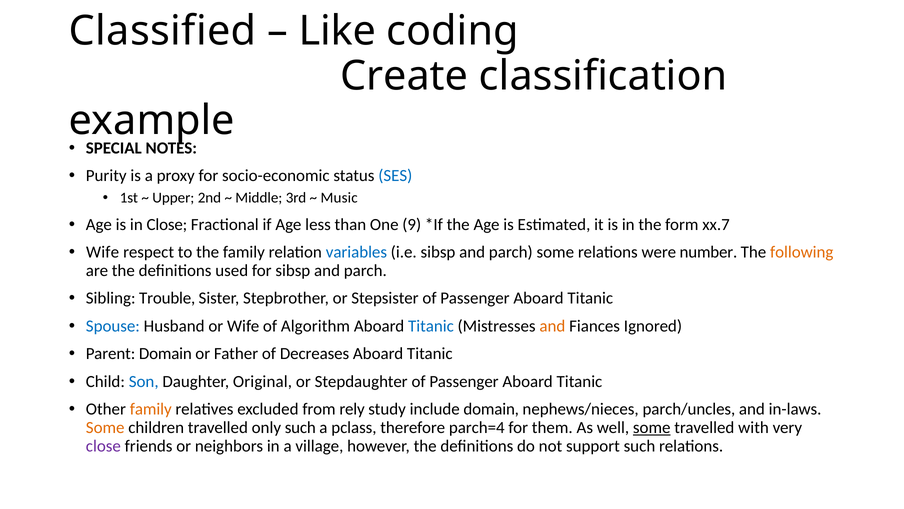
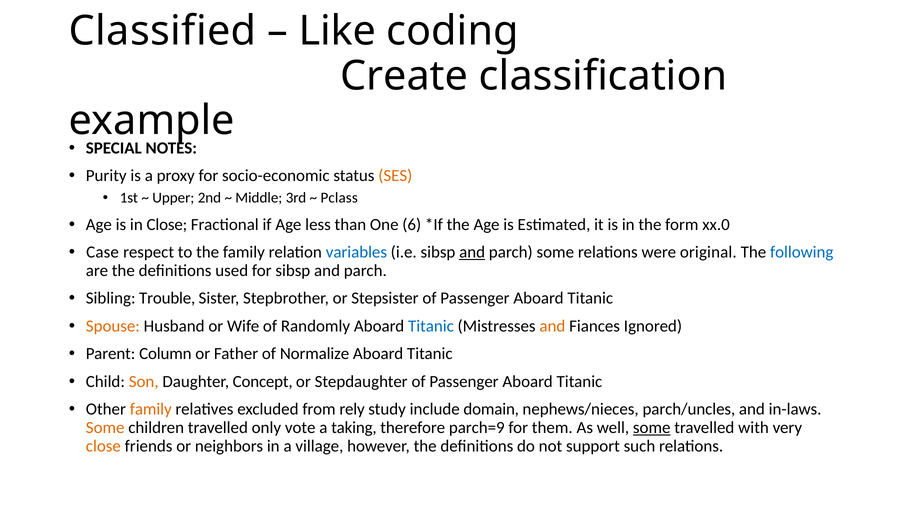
SES colour: blue -> orange (395, 176)
Music: Music -> Pclass (339, 198)
9: 9 -> 6 (412, 224)
xx.7: xx.7 -> xx.0 (716, 224)
Wife: Wife -> Case (103, 252)
and underline: none -> present (472, 252)
number: number -> original (708, 252)
following colour: orange -> blue (802, 252)
Spouse colour: blue -> orange (113, 326)
Algorithm: Algorithm -> Randomly (315, 326)
Parent Domain: Domain -> Column (165, 353)
Decreases: Decreases -> Normalize (315, 353)
Son colour: blue -> orange (144, 381)
Original: Original -> Concept (263, 381)
only such: such -> vote (300, 427)
pclass: pclass -> taking (354, 427)
parch=4: parch=4 -> parch=9 (477, 427)
close colour: purple -> orange (103, 446)
